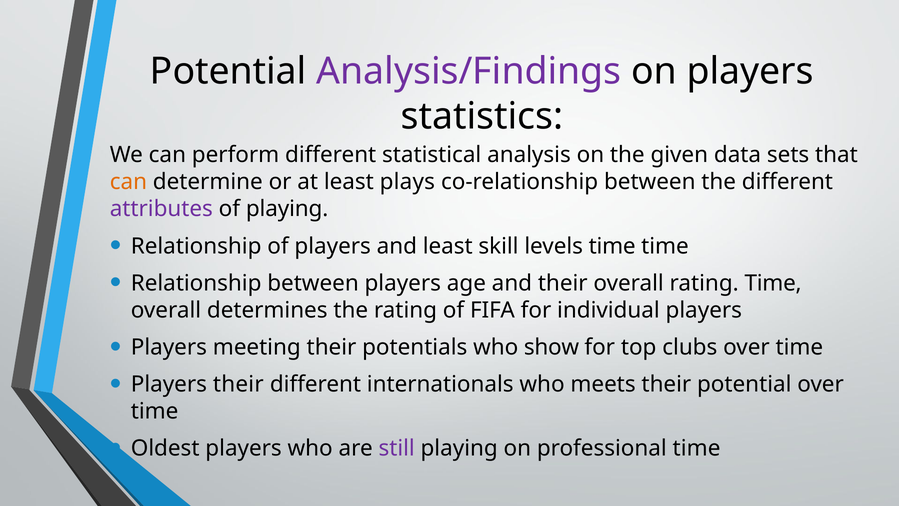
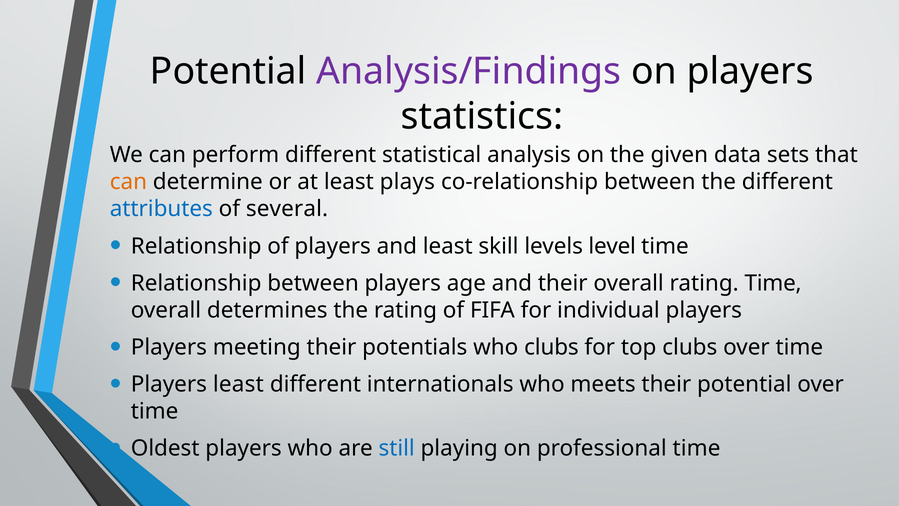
attributes colour: purple -> blue (161, 209)
of playing: playing -> several (287, 209)
levels time: time -> level (612, 246)
who show: show -> clubs (551, 347)
Players their: their -> least (238, 384)
still colour: purple -> blue (397, 448)
